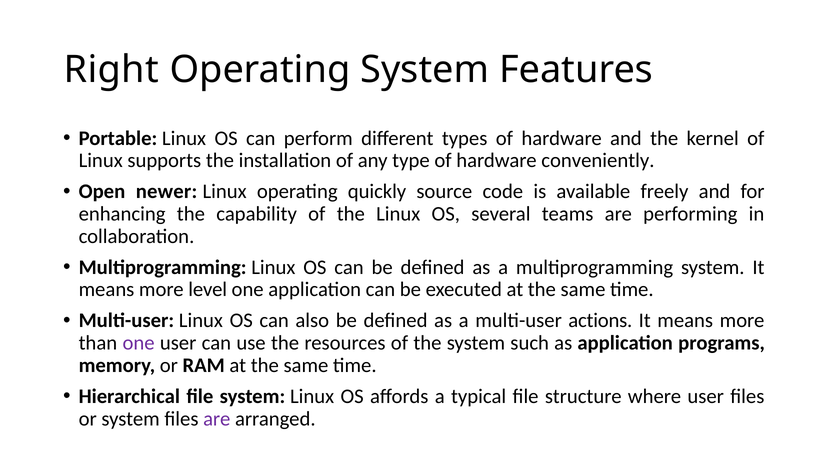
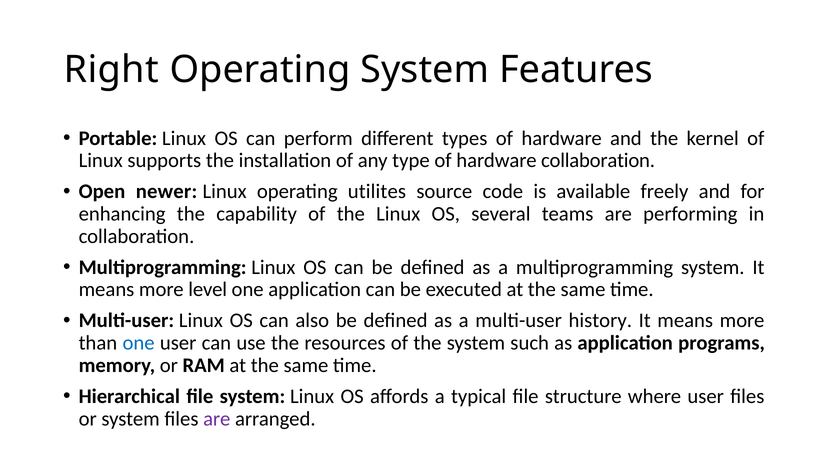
hardware conveniently: conveniently -> collaboration (598, 160)
quickly: quickly -> utilites (377, 191)
actions: actions -> history (600, 320)
one colour: purple -> blue (139, 343)
